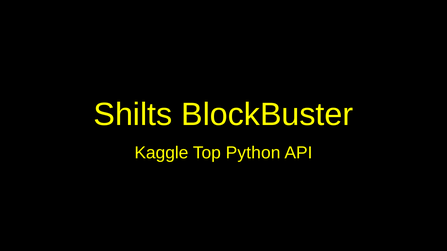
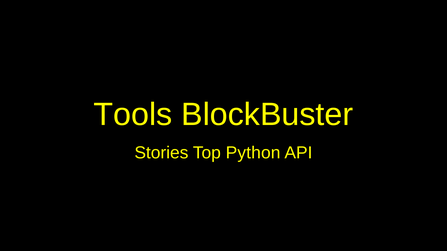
Shilts: Shilts -> Tools (133, 115)
Kaggle: Kaggle -> Stories (161, 153)
